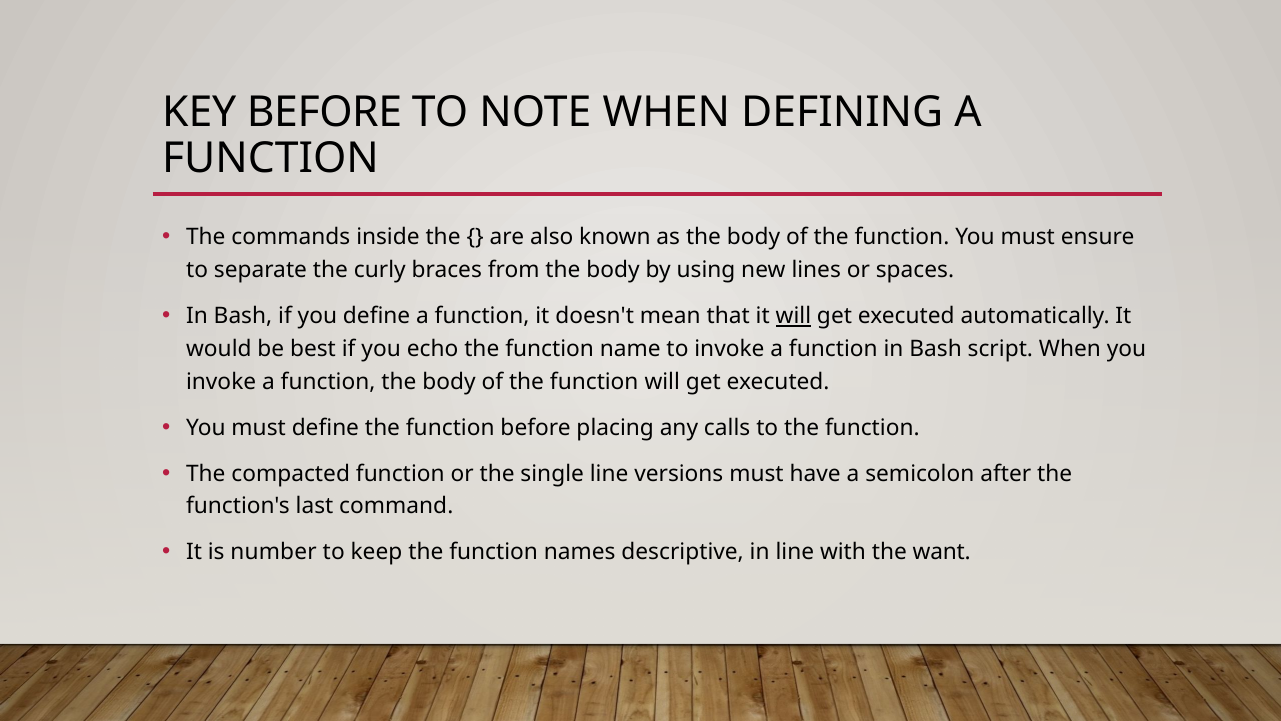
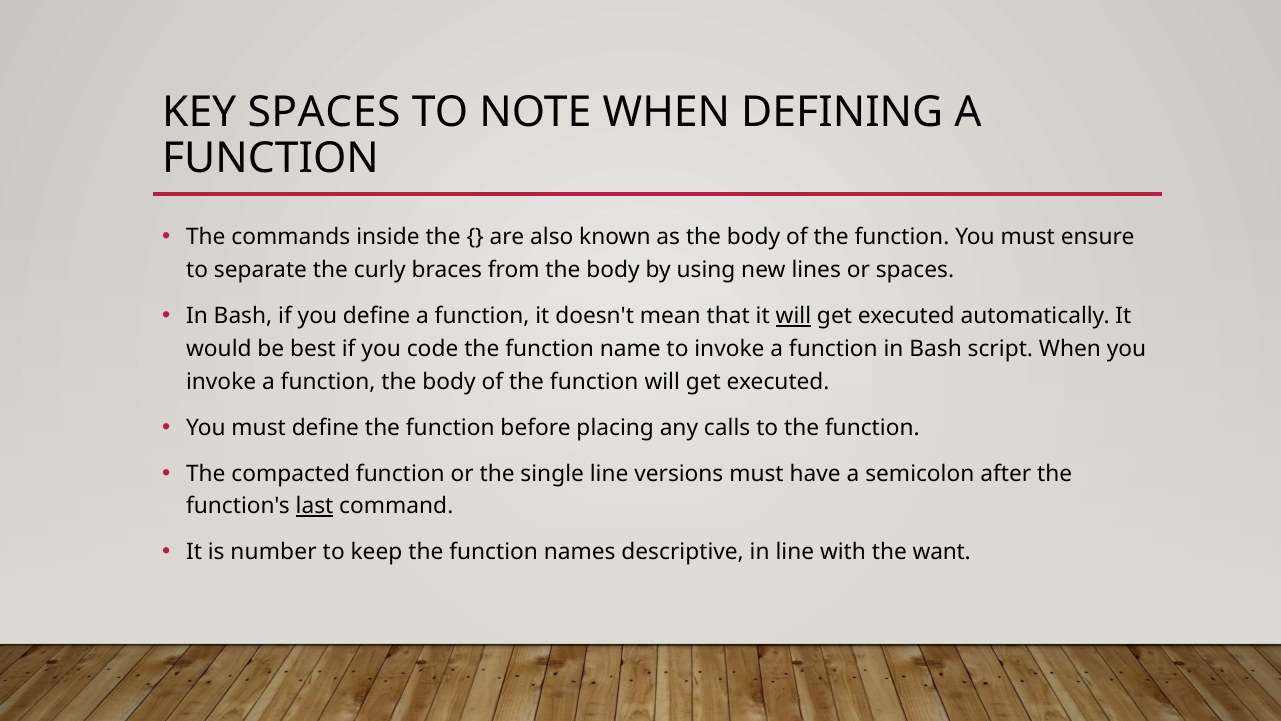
KEY BEFORE: BEFORE -> SPACES (324, 112)
echo: echo -> code (433, 349)
last underline: none -> present (315, 506)
